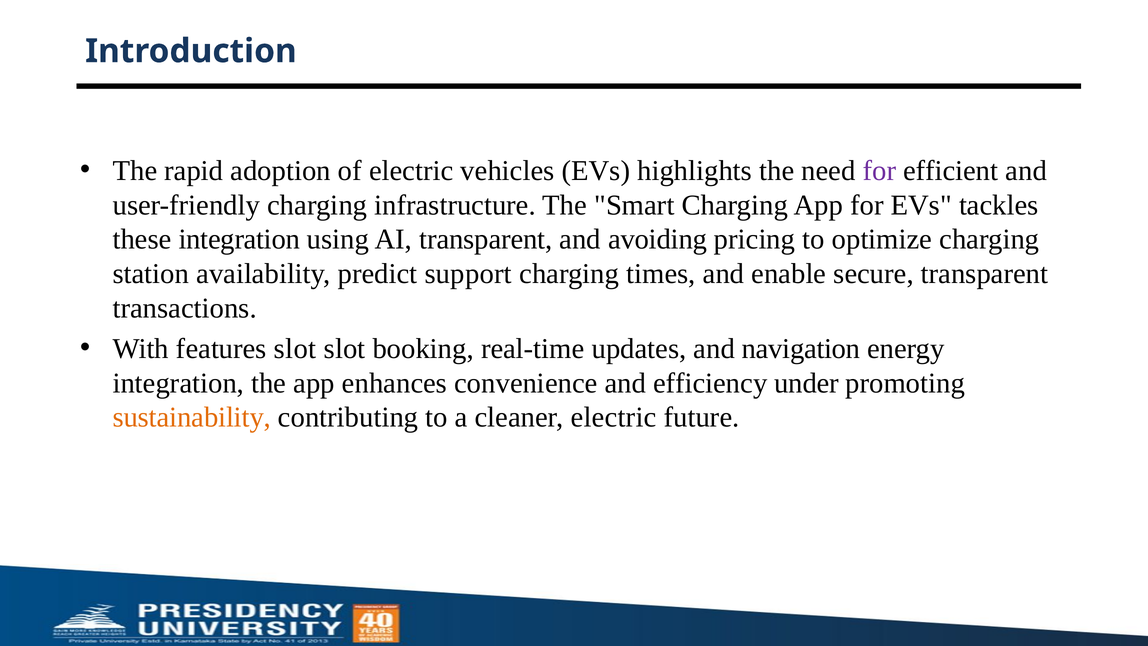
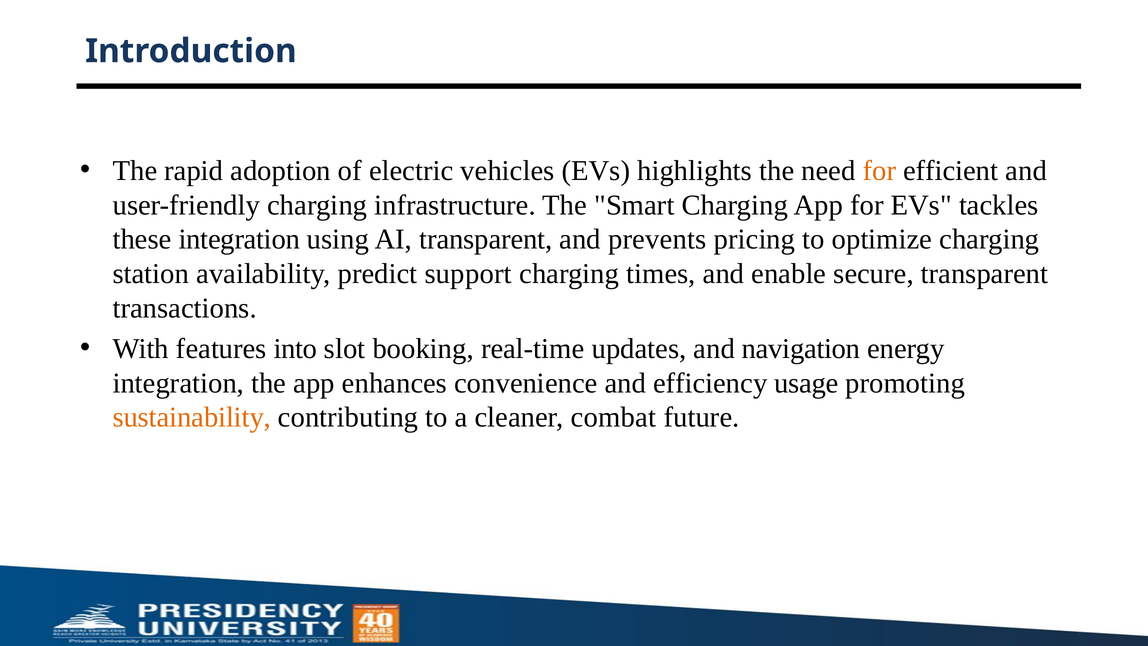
for colour: purple -> orange (879, 171)
avoiding: avoiding -> prevents (657, 239)
features slot: slot -> into (295, 348)
under: under -> usage (807, 383)
cleaner electric: electric -> combat (613, 417)
